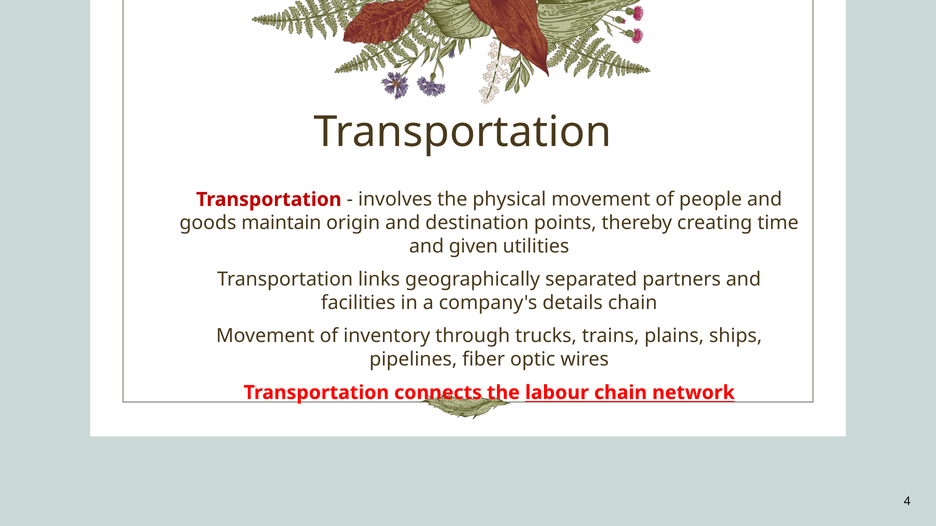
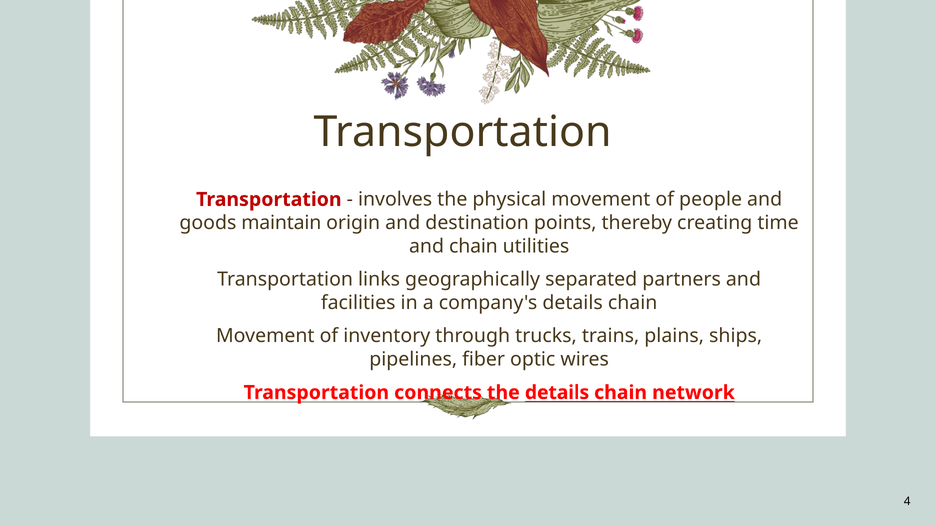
and given: given -> chain (473, 247)
the labour: labour -> details (557, 393)
